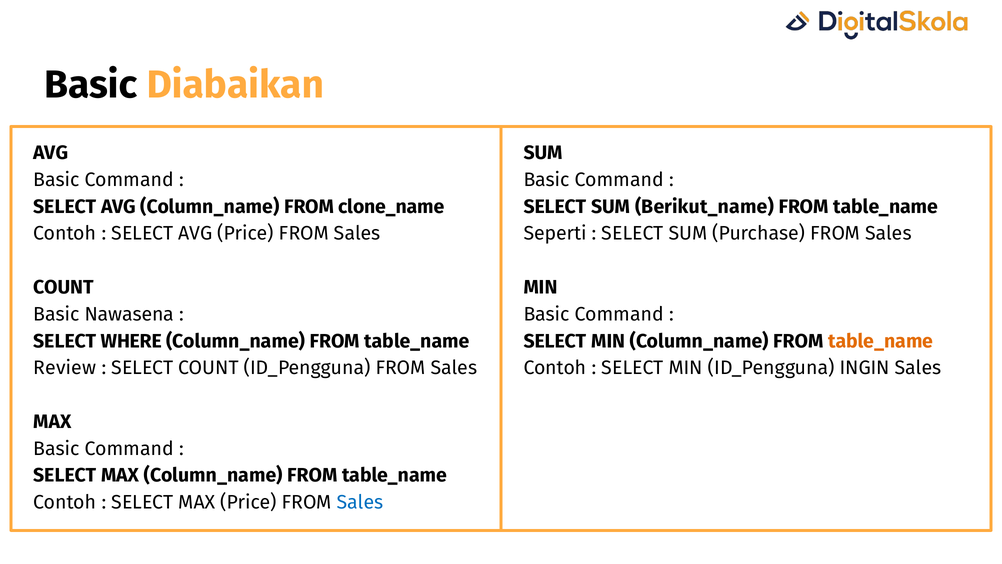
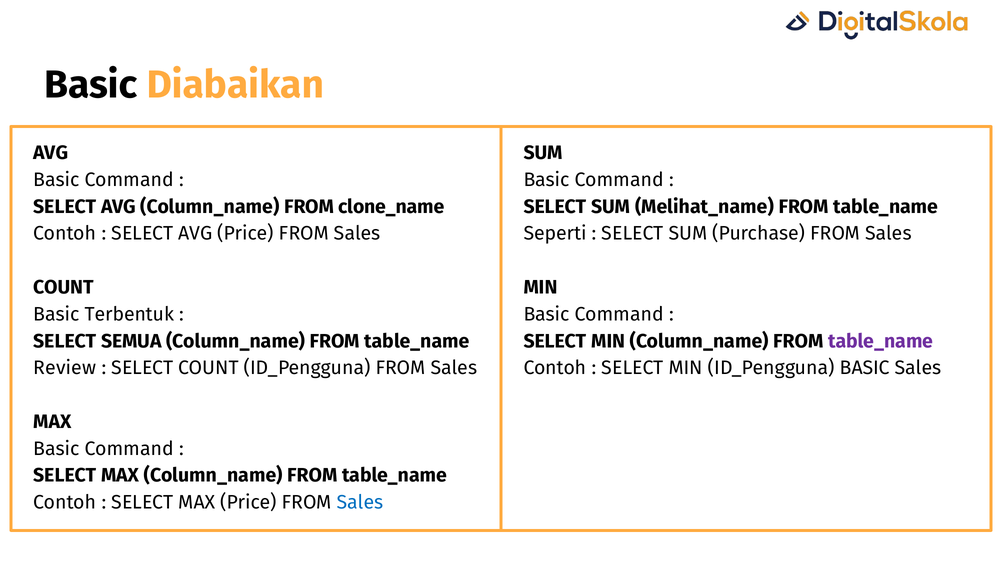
Berikut_name: Berikut_name -> Melihat_name (704, 207)
Nawasena: Nawasena -> Terbentuk (129, 314)
WHERE: WHERE -> SEMUA (131, 341)
table_name colour: orange -> purple (881, 341)
ID_Pengguna INGIN: INGIN -> BASIC (865, 368)
